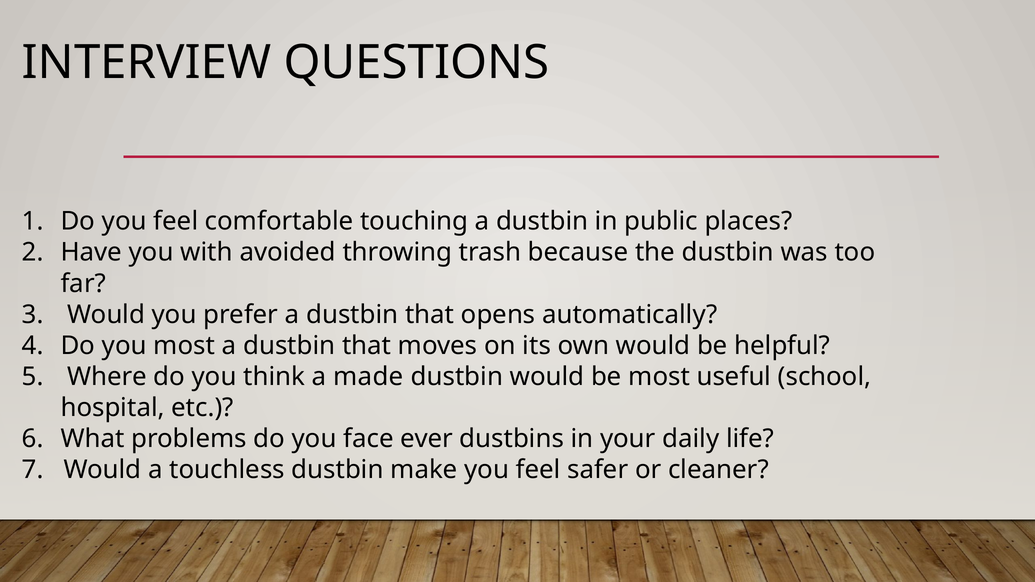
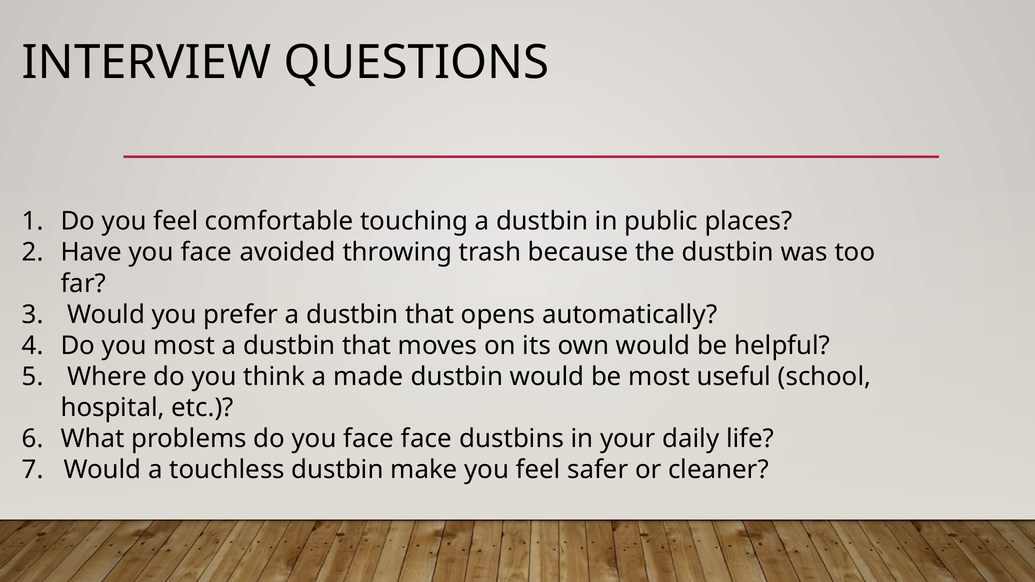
Have you with: with -> face (206, 253)
face ever: ever -> face (426, 439)
